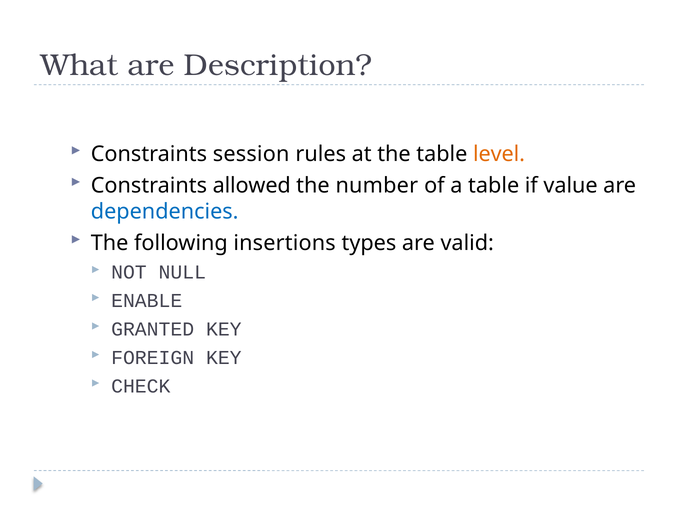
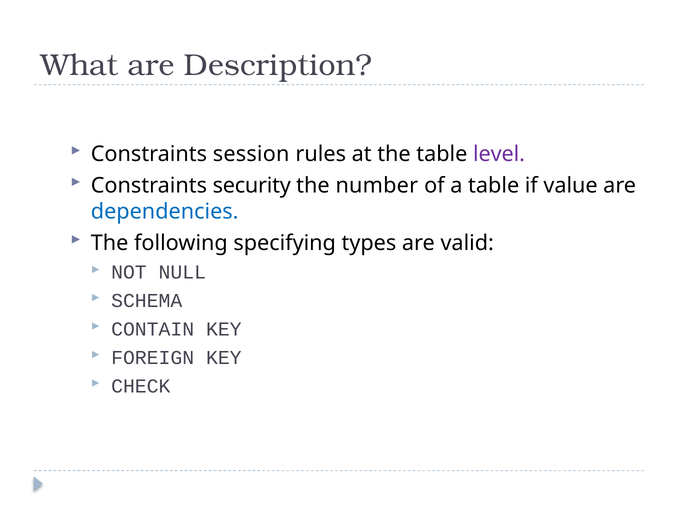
level colour: orange -> purple (499, 154)
allowed: allowed -> security (252, 186)
insertions: insertions -> specifying (285, 243)
ENABLE: ENABLE -> SCHEMA (147, 301)
GRANTED: GRANTED -> CONTAIN (153, 330)
